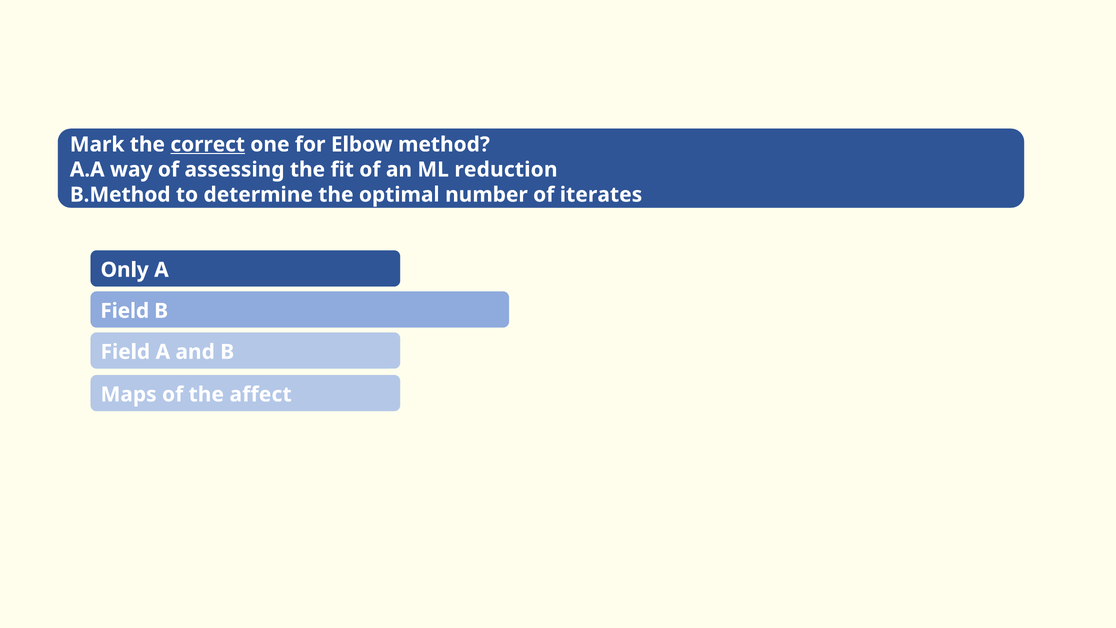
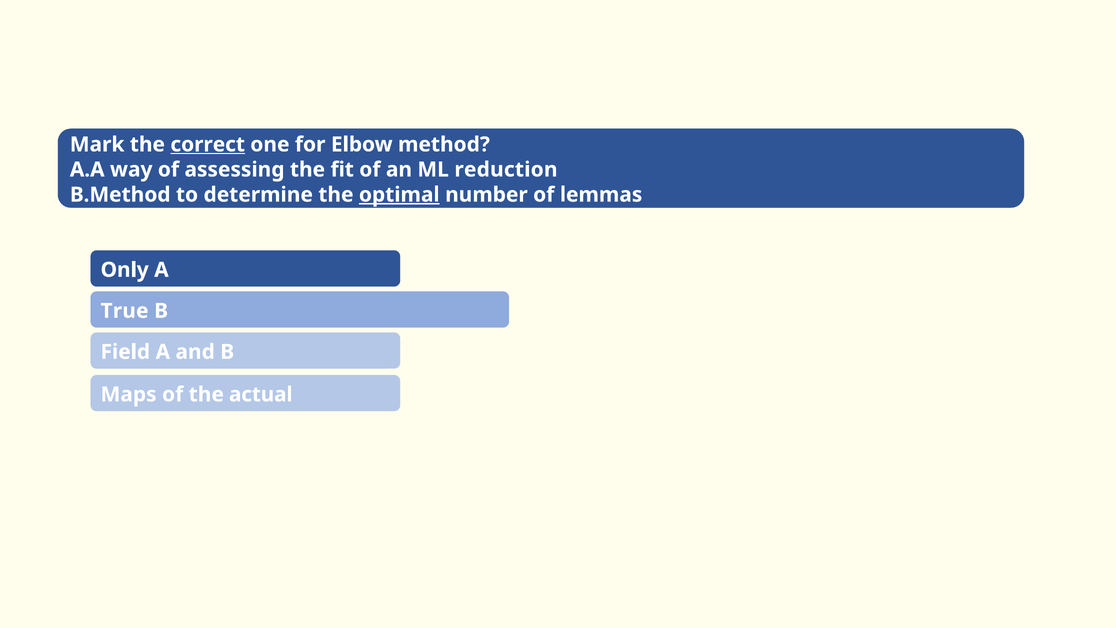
optimal underline: none -> present (399, 195)
iterates: iterates -> lemmas (601, 195)
Field: Field -> True (125, 311)
affect: affect -> actual (261, 394)
